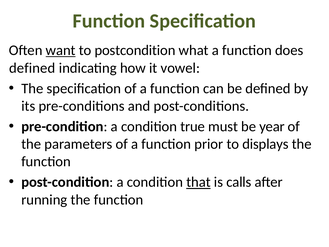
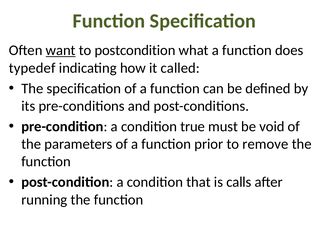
defined: defined -> typedef (32, 68)
vowel: vowel -> called (180, 68)
year: year -> void (272, 126)
displays: displays -> remove (265, 144)
that underline: present -> none (198, 182)
